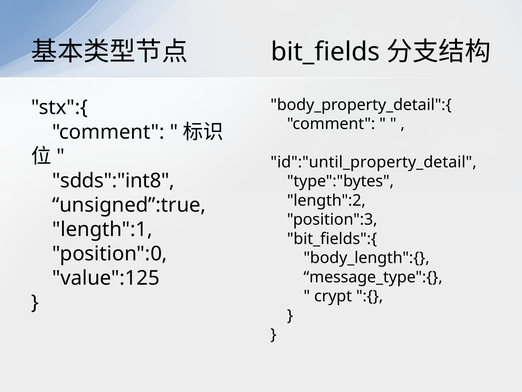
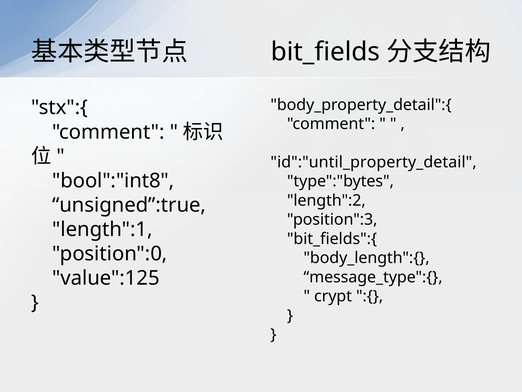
sdds":"int8: sdds":"int8 -> bool":"int8 (113, 180)
